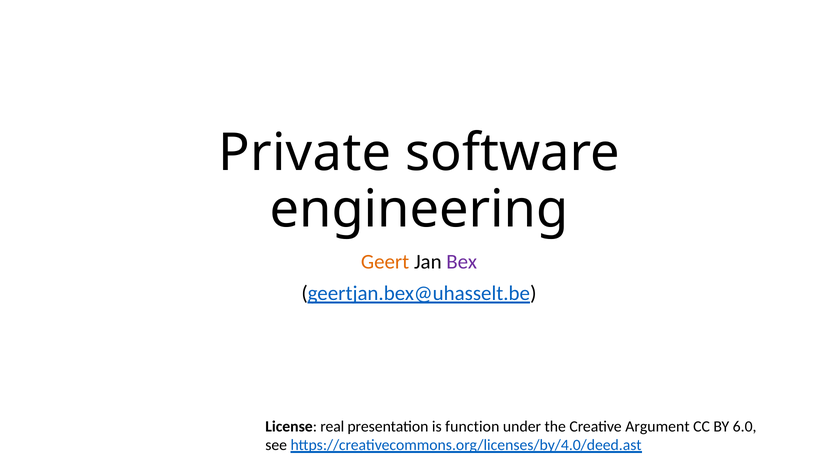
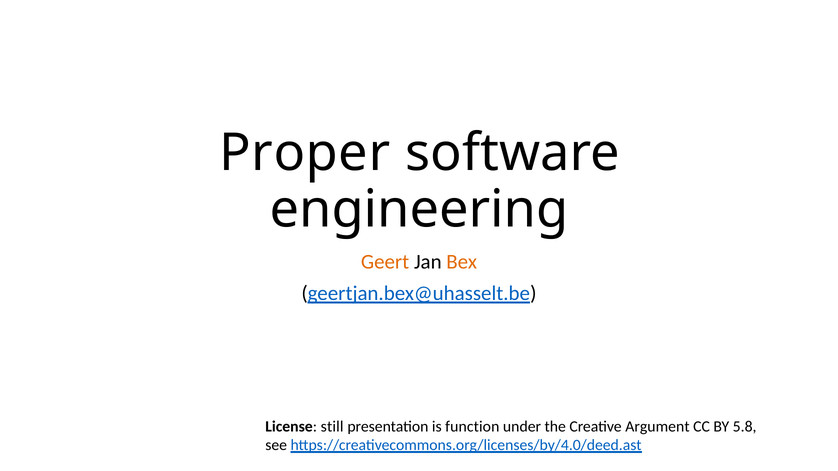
Private: Private -> Proper (305, 153)
Bex colour: purple -> orange (462, 262)
real: real -> still (332, 427)
6.0: 6.0 -> 5.8 (745, 427)
